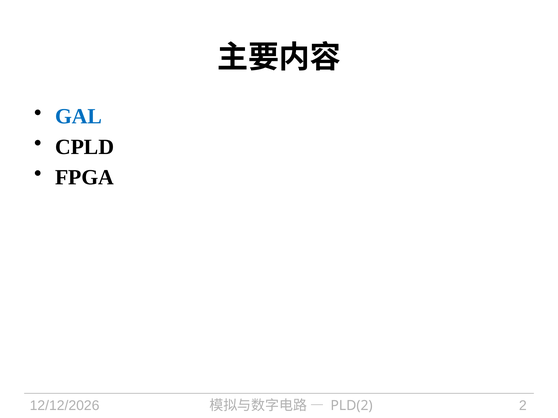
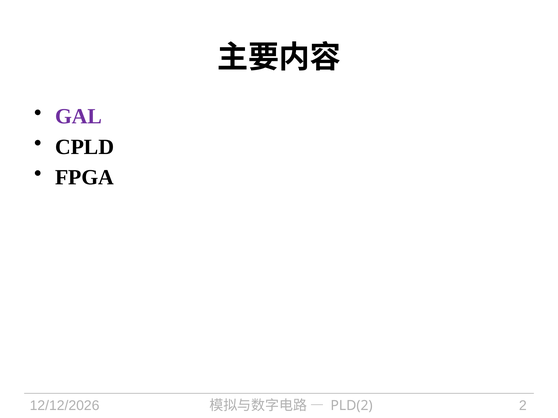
GAL colour: blue -> purple (79, 117)
